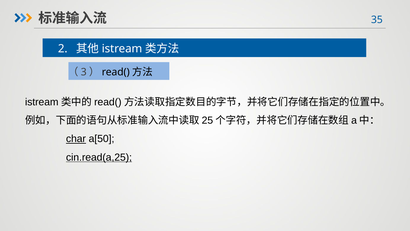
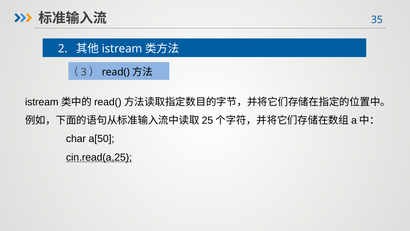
char underline: present -> none (76, 139)
